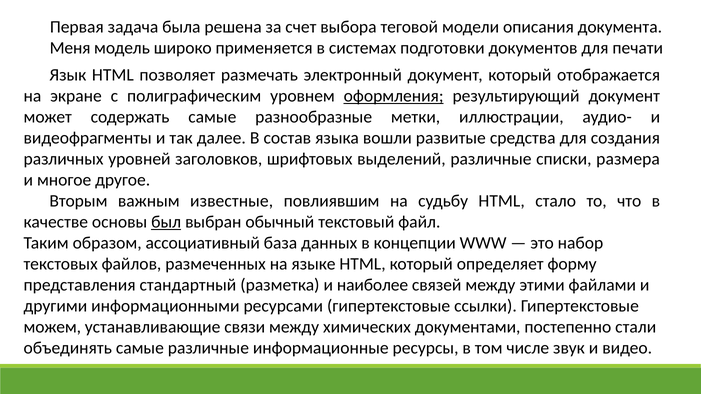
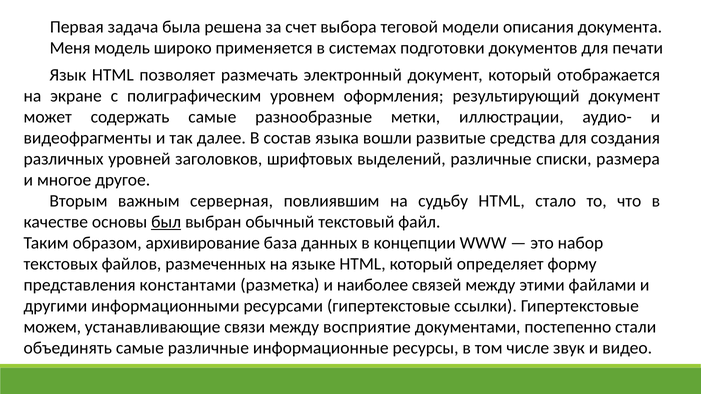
оформления underline: present -> none (394, 96)
известные: известные -> серверная (232, 201)
ассоциативный: ассоциативный -> архивирование (203, 243)
стандартный: стандартный -> константами (188, 285)
химических: химических -> восприятие (367, 327)
